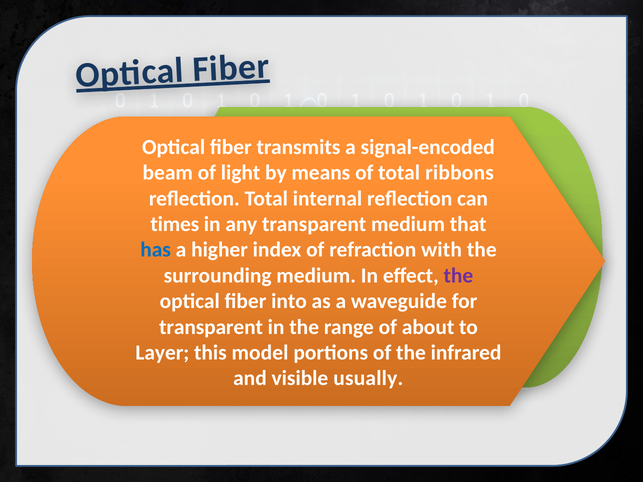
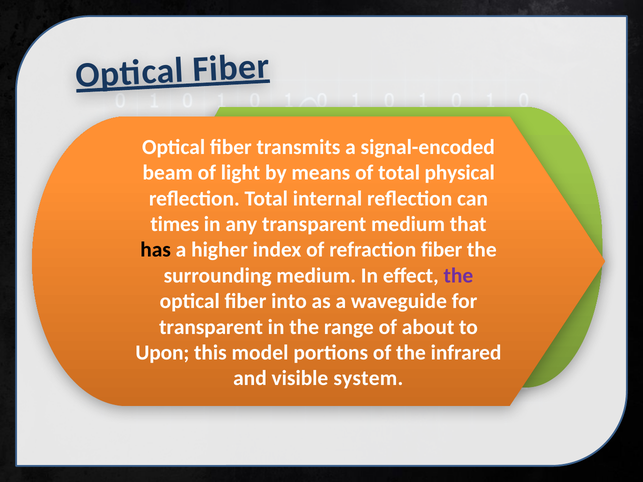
ribbons: ribbons -> physical (460, 173)
has colour: blue -> black (156, 250)
with: with -> fiber (442, 250)
Layer: Layer -> Upon (162, 353)
usually: usually -> system (368, 379)
